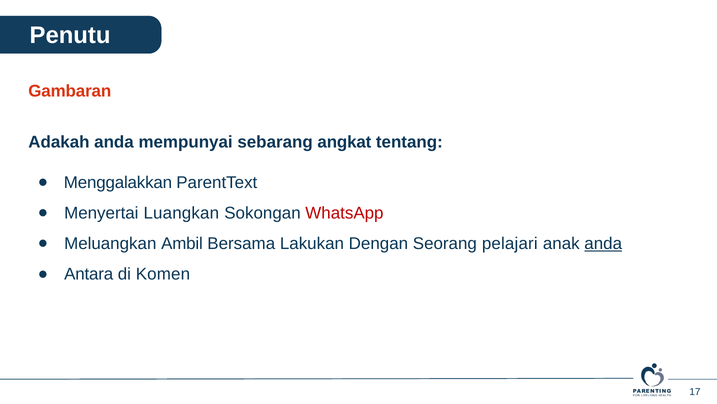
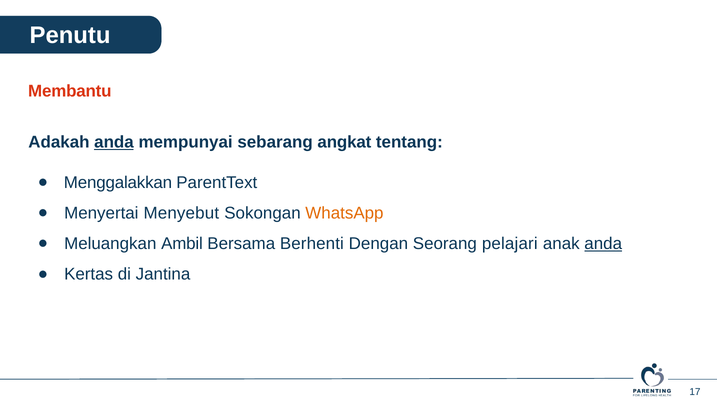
Gambaran: Gambaran -> Membantu (70, 91)
anda underline: none -> present (114, 142)
Luangkan: Luangkan -> Menyebut (181, 213)
WhatsApp colour: red -> orange (344, 213)
Lakukan: Lakukan -> Berhenti (312, 243)
Antara: Antara -> Kertas (89, 274)
Komen: Komen -> Jantina (163, 274)
